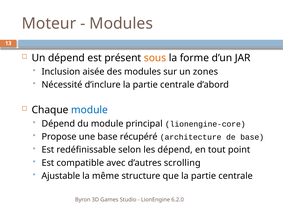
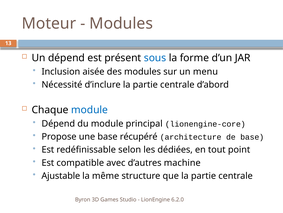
sous colour: orange -> blue (155, 58)
zones: zones -> menu (205, 71)
les dépend: dépend -> dédiées (175, 149)
scrolling: scrolling -> machine (182, 162)
